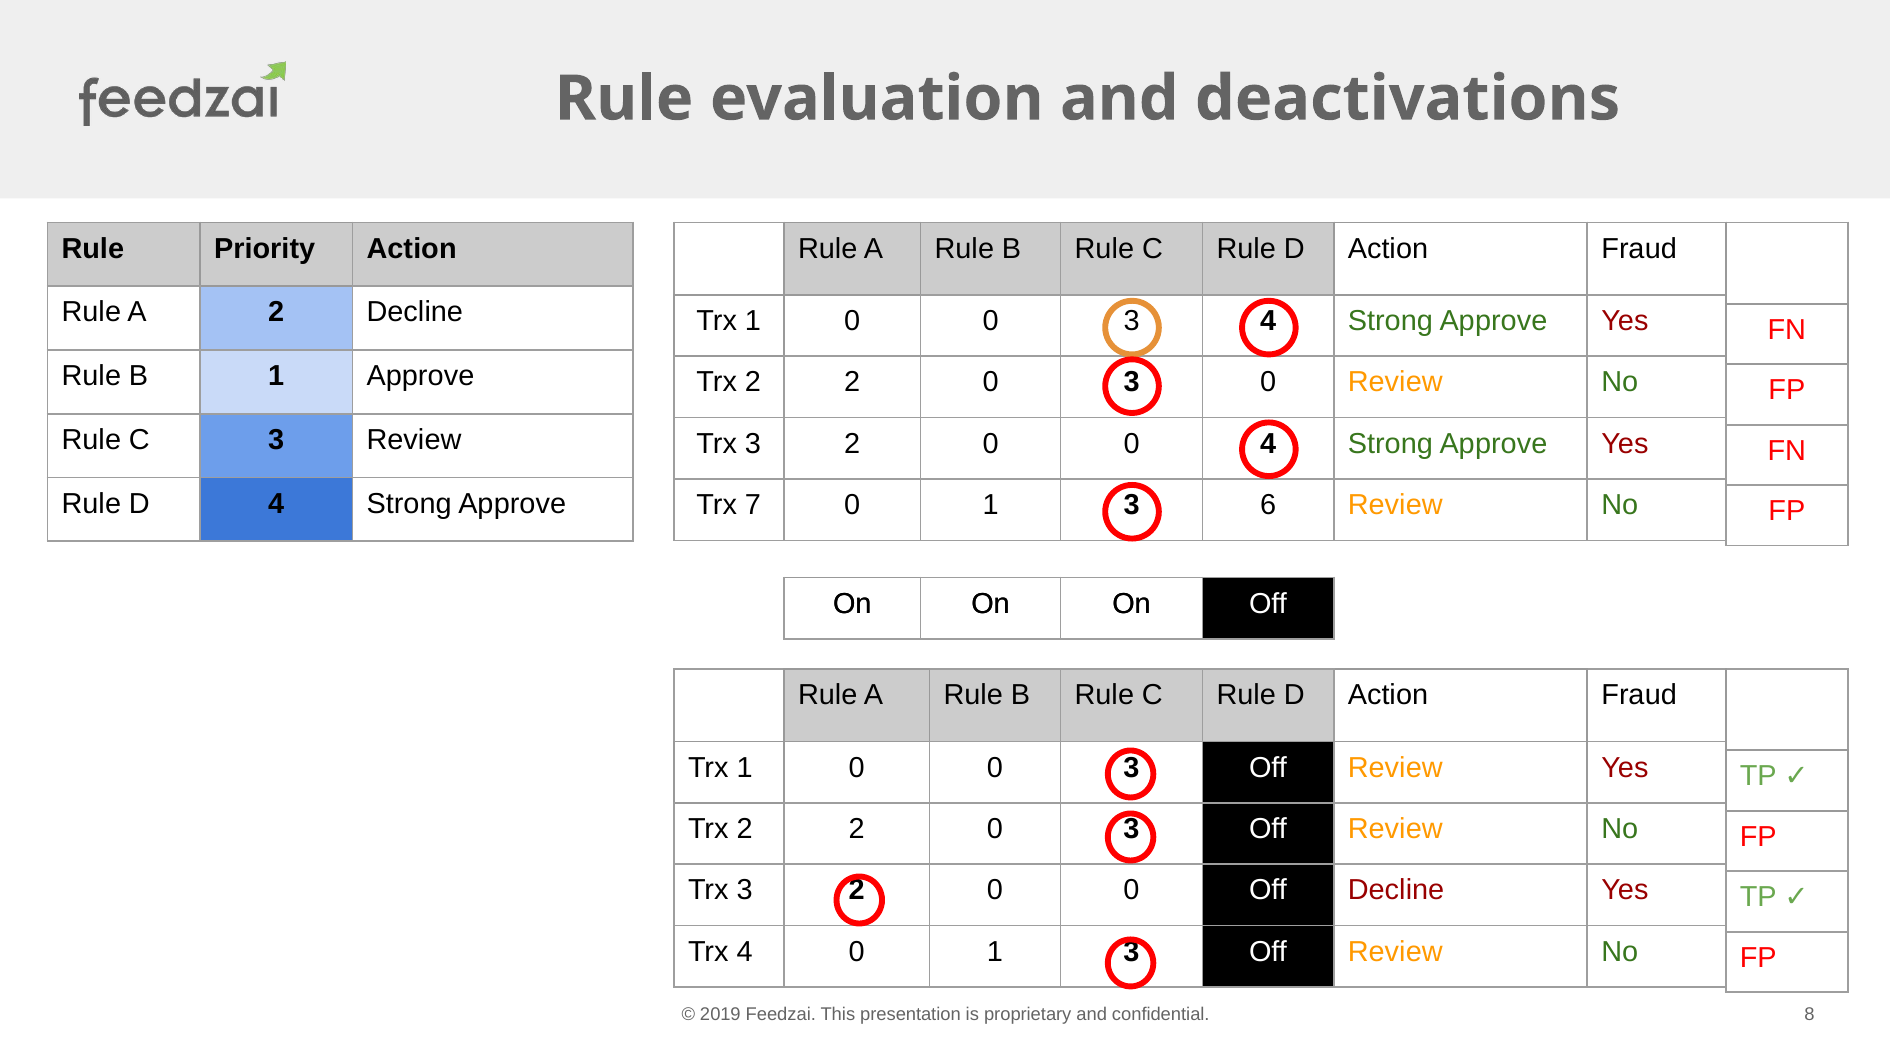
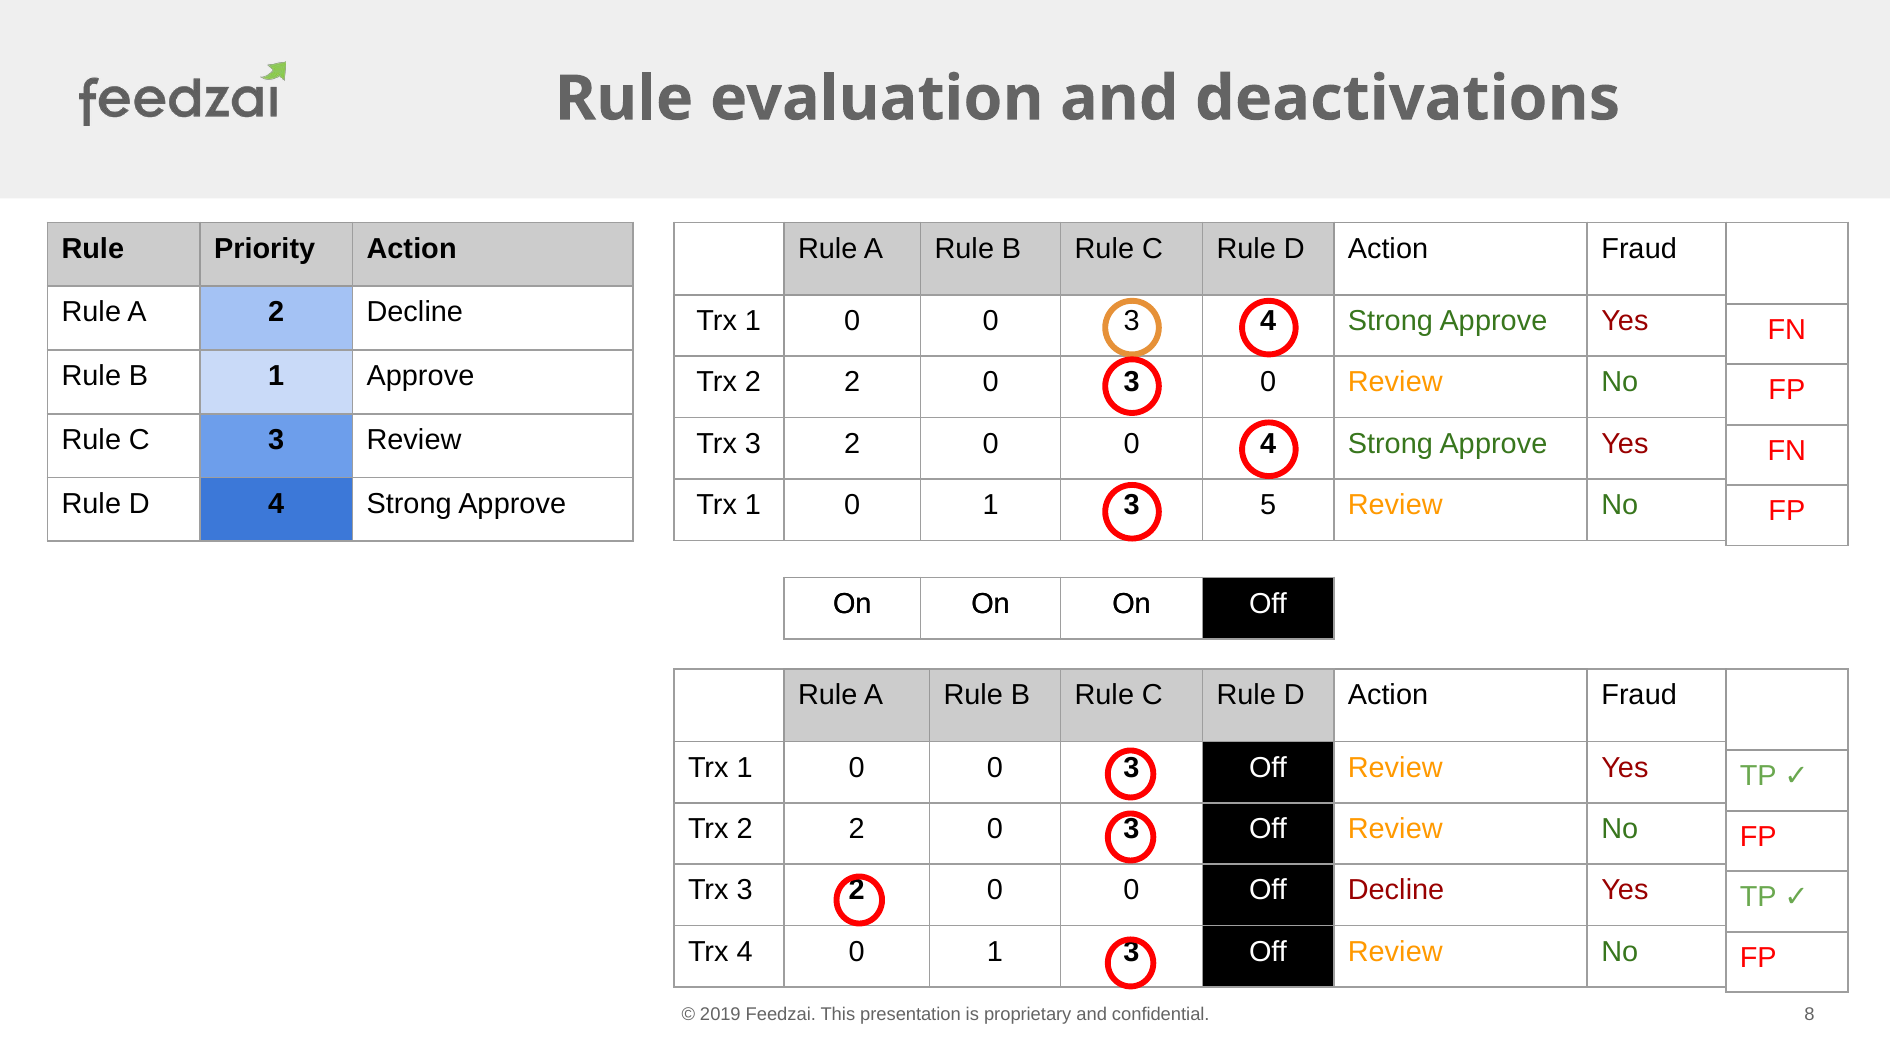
7: 7 -> 1 (753, 505)
6: 6 -> 5 (1268, 505)
